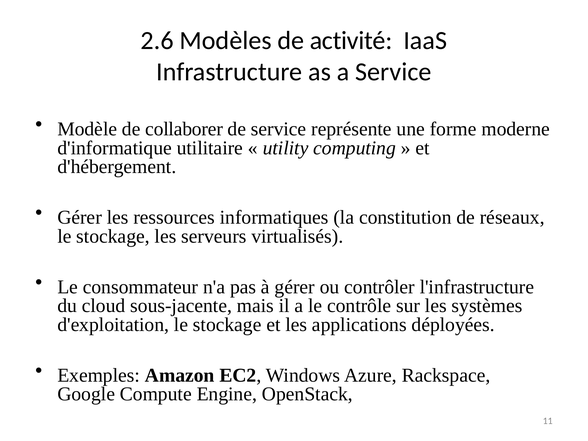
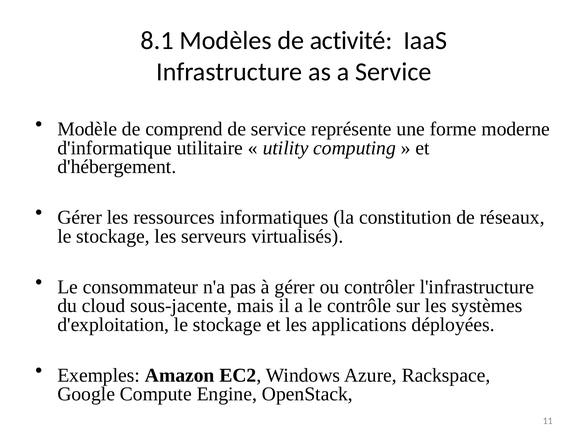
2.6: 2.6 -> 8.1 (157, 41)
collaborer: collaborer -> comprend (184, 129)
